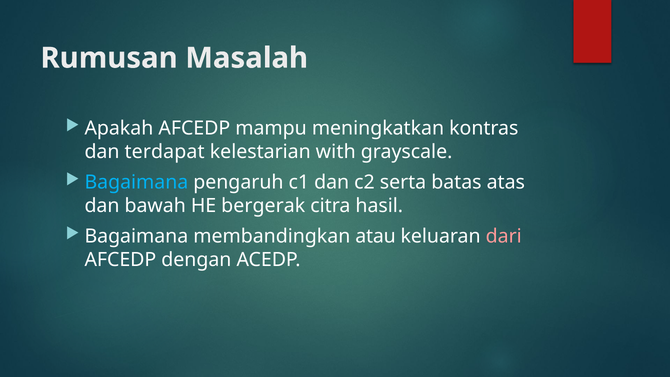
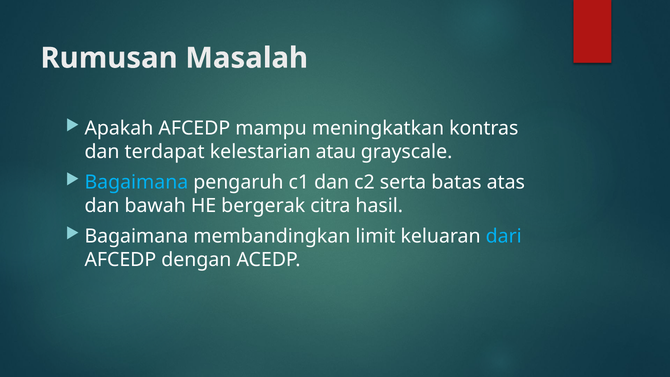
with: with -> atau (336, 152)
atau: atau -> limit (375, 236)
dari colour: pink -> light blue (504, 236)
